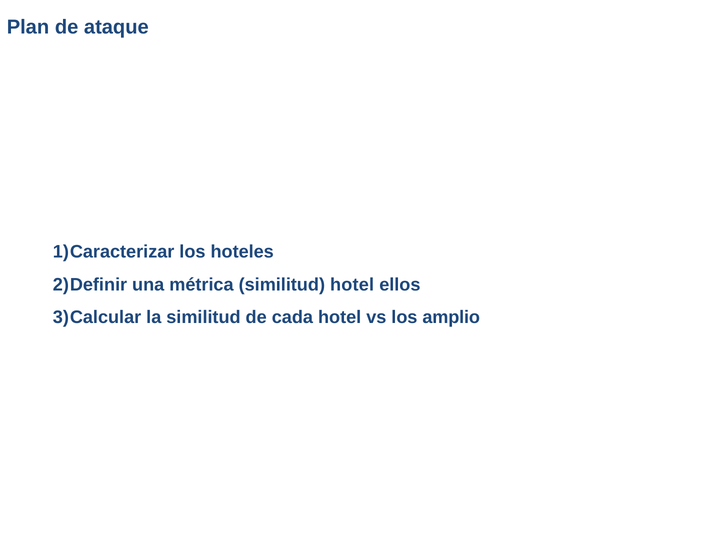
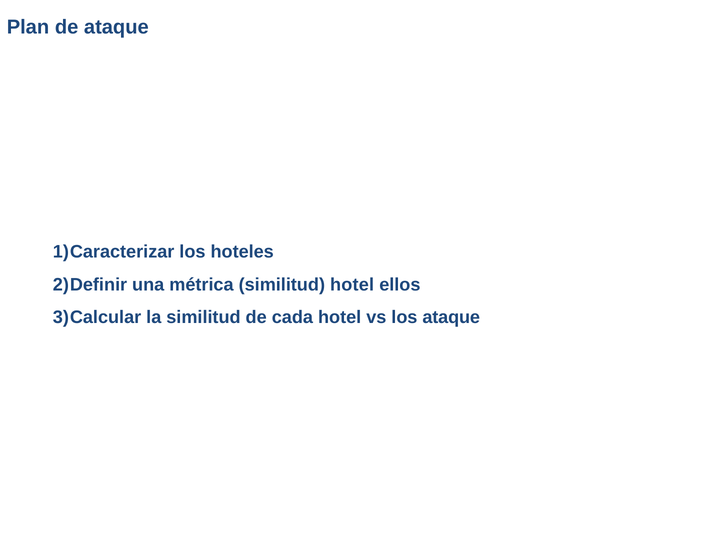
los amplio: amplio -> ataque (451, 317)
